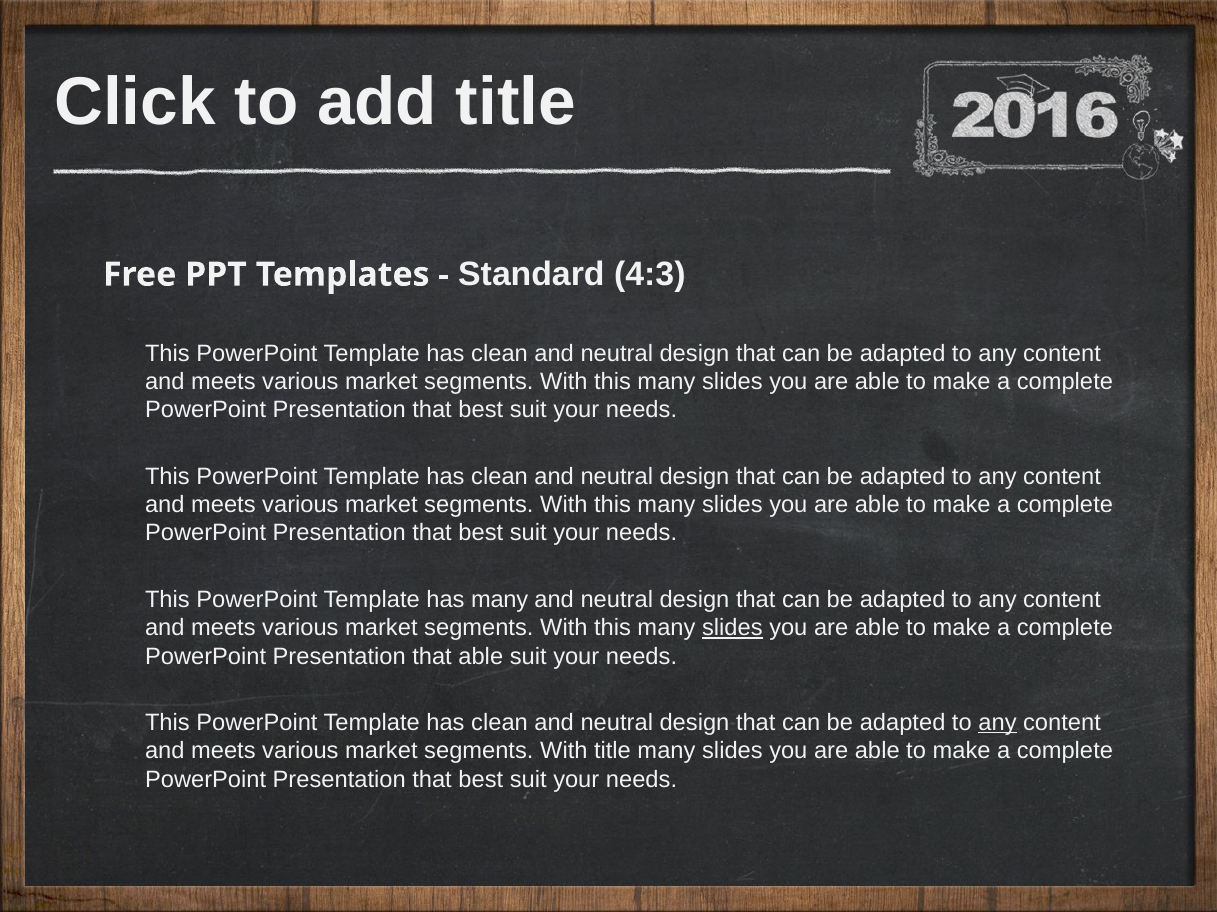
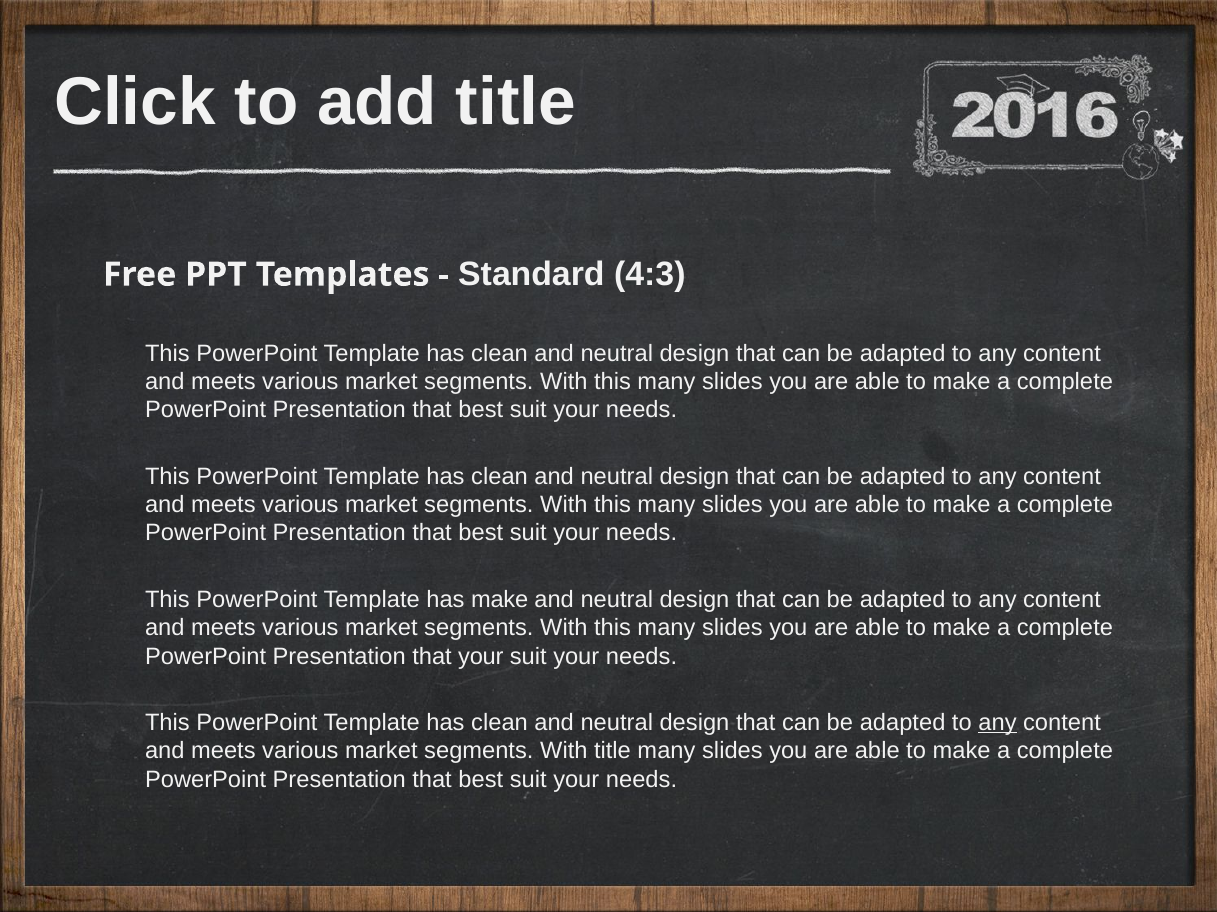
has many: many -> make (500, 600)
slides underline: present -> none (732, 628)
that able: able -> your (481, 657)
